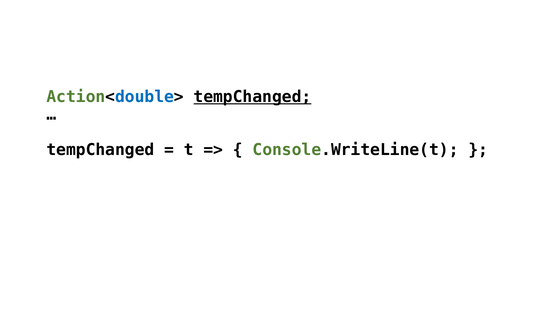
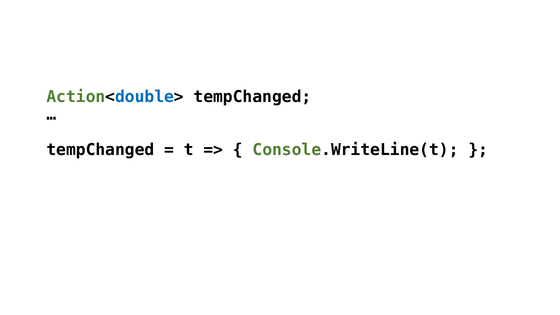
tempChanged underline: present -> none (252, 97)
